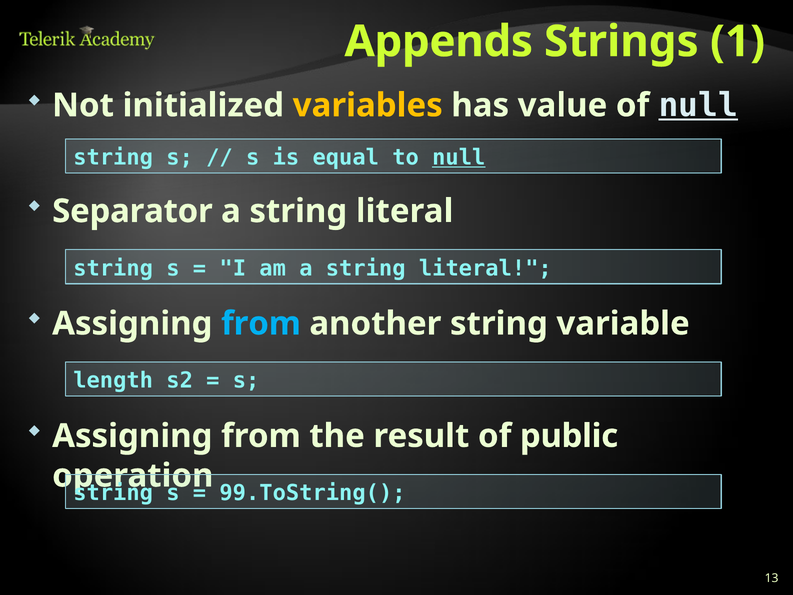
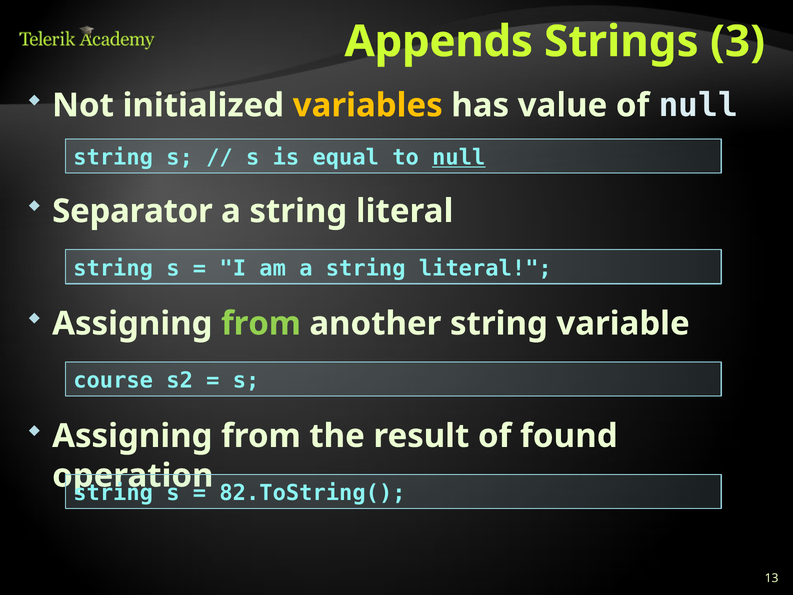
1: 1 -> 3 (738, 42)
null underline: present -> none (698, 105)
from colour: light blue -> light green (261, 323)
length: length -> course (113, 380)
public: public -> found (569, 436)
99.ToString(: 99.ToString( -> 82.ToString( (313, 493)
